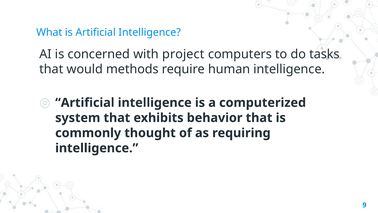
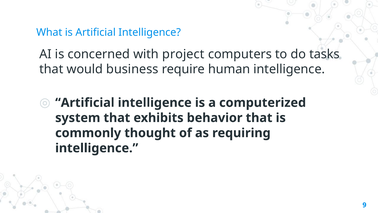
methods: methods -> business (132, 69)
